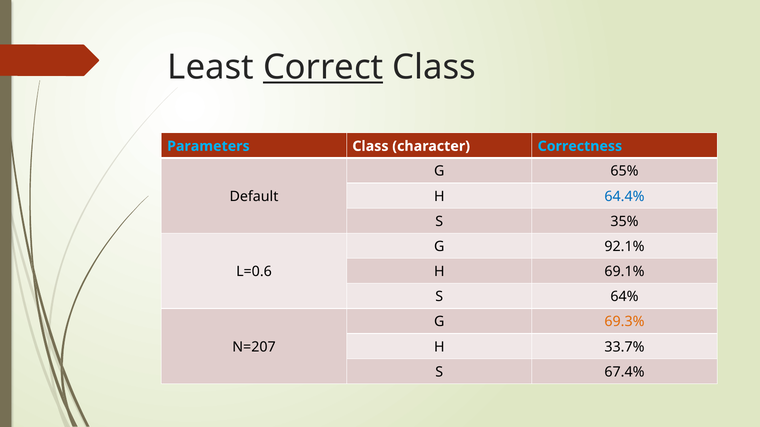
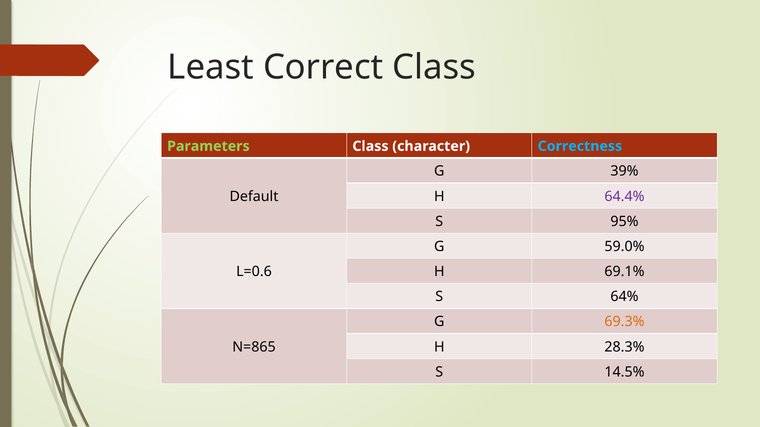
Correct underline: present -> none (323, 67)
Parameters colour: light blue -> light green (208, 146)
65%: 65% -> 39% (625, 171)
64.4% colour: blue -> purple (625, 197)
35%: 35% -> 95% (625, 222)
92.1%: 92.1% -> 59.0% (625, 247)
N=207: N=207 -> N=865 (254, 347)
33.7%: 33.7% -> 28.3% (625, 347)
67.4%: 67.4% -> 14.5% (625, 372)
